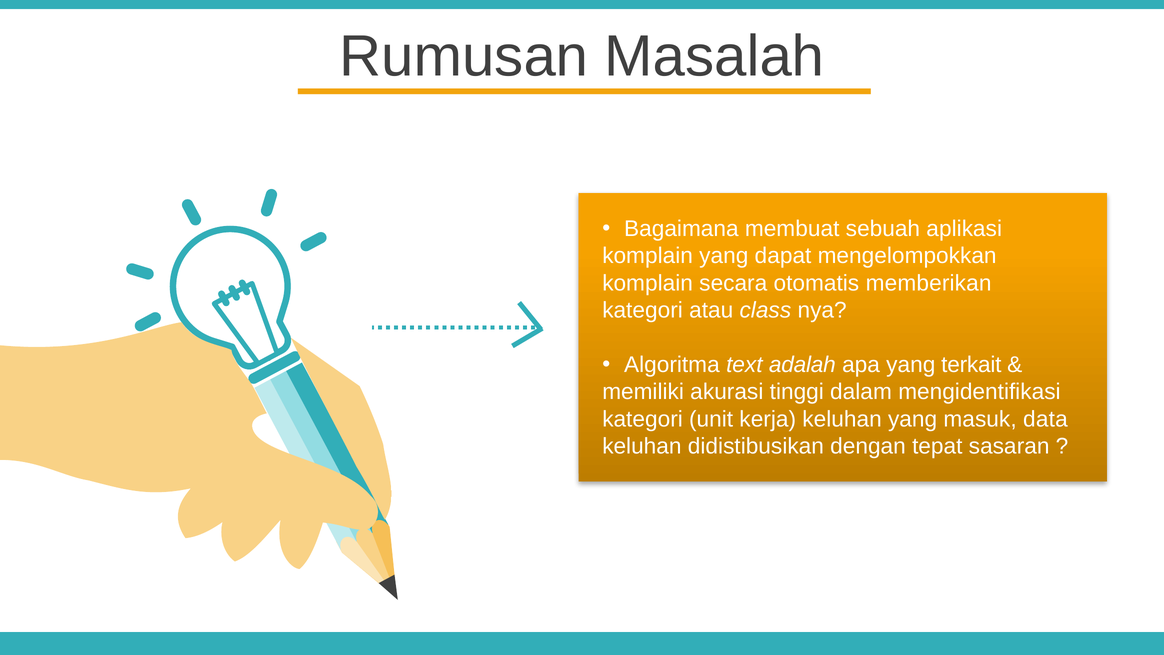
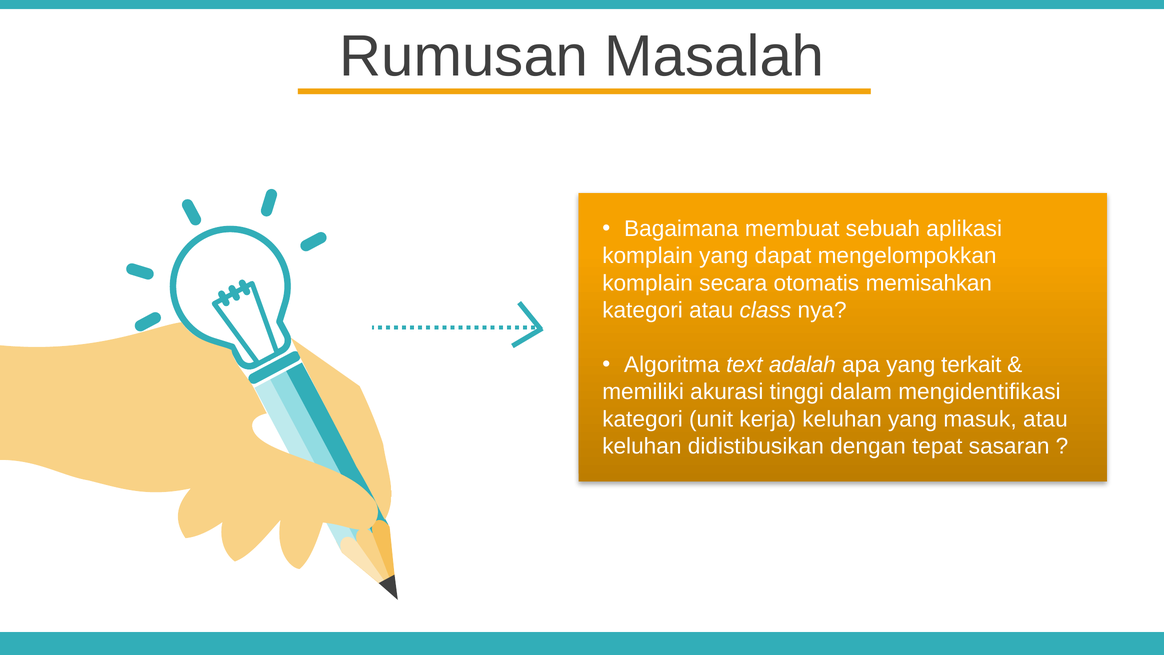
memberikan: memberikan -> memisahkan (929, 283)
masuk data: data -> atau (1045, 419)
